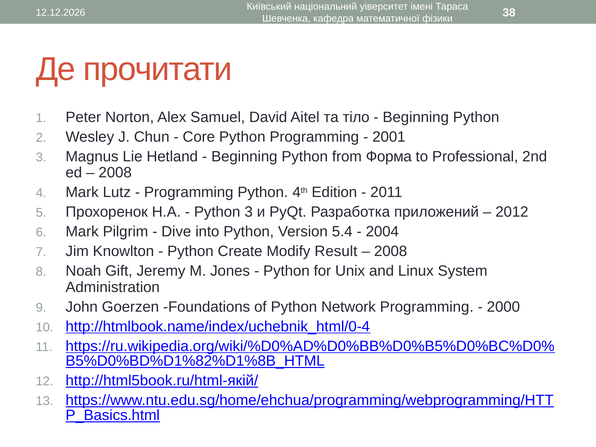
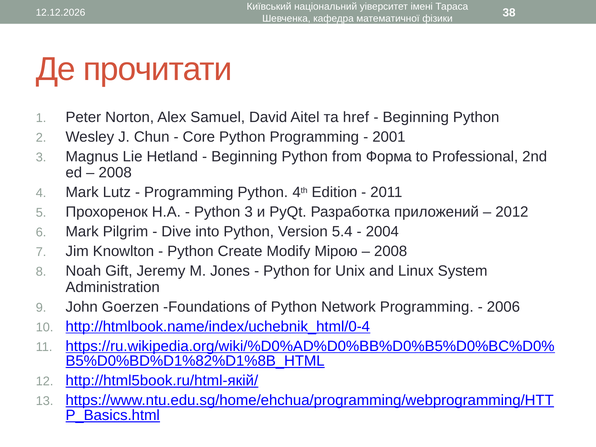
тіло: тіло -> href (356, 117)
Result: Result -> Мірою (336, 251)
2000: 2000 -> 2006 (503, 307)
